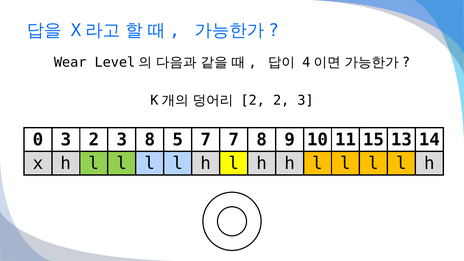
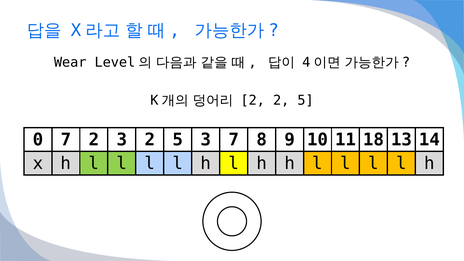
2 2 3: 3 -> 5 (306, 100)
0 3: 3 -> 7 (66, 140)
3 8: 8 -> 2 (150, 140)
5 7: 7 -> 3 (206, 140)
15: 15 -> 18 (373, 140)
